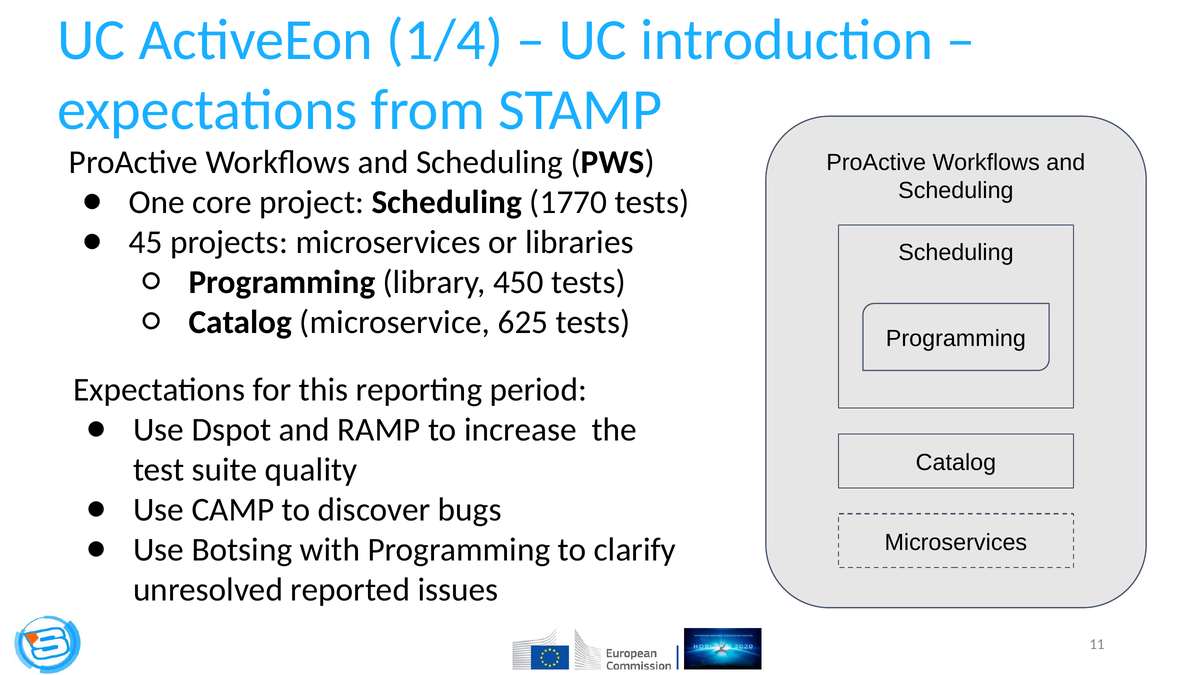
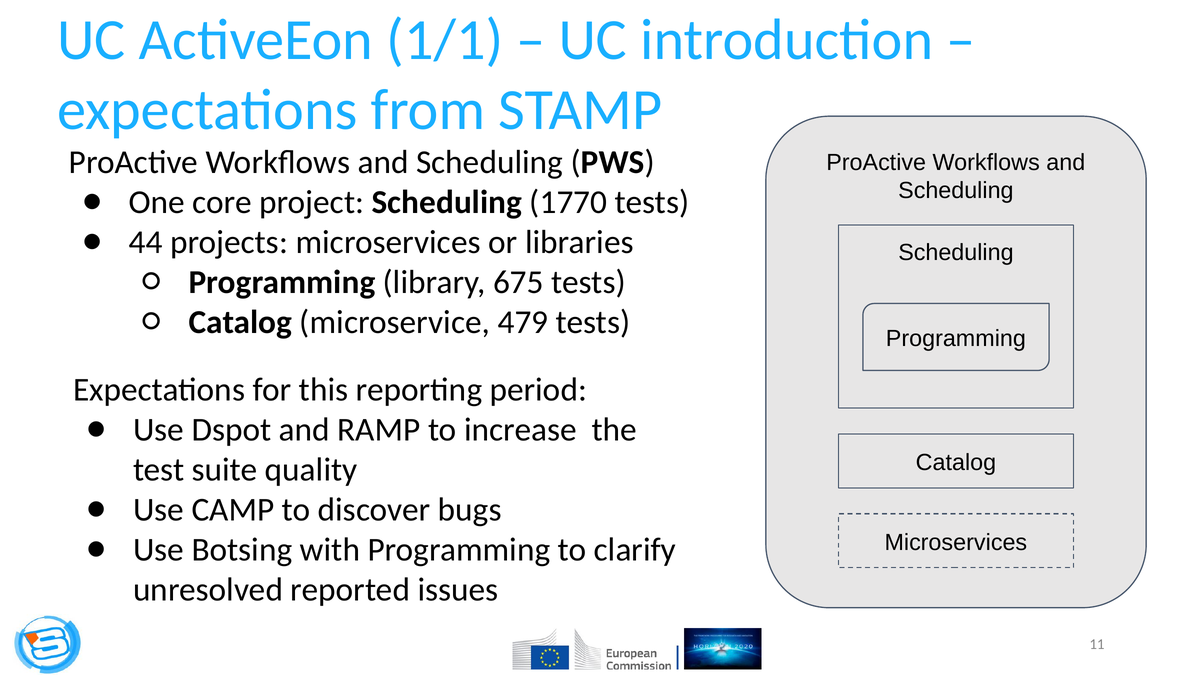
1/4: 1/4 -> 1/1 (445, 40)
45: 45 -> 44 (146, 242)
450: 450 -> 675 (518, 282)
625: 625 -> 479 (523, 322)
